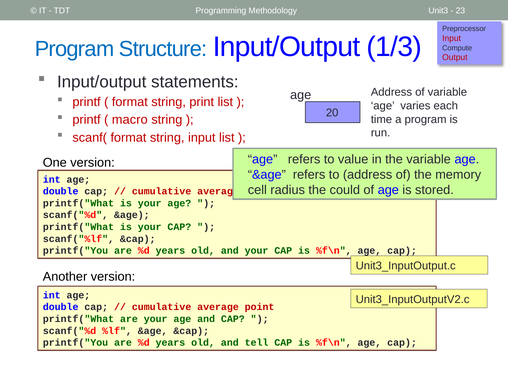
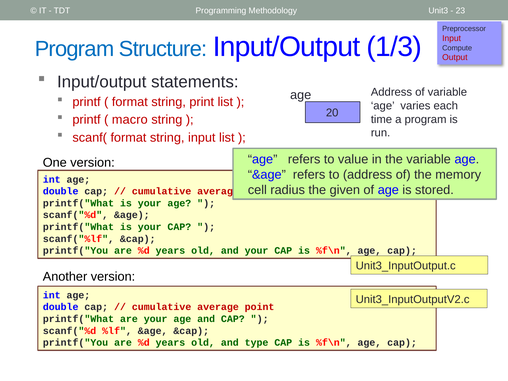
could: could -> given (345, 190)
tell: tell -> type (257, 343)
